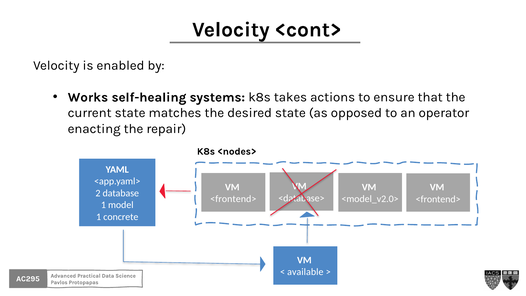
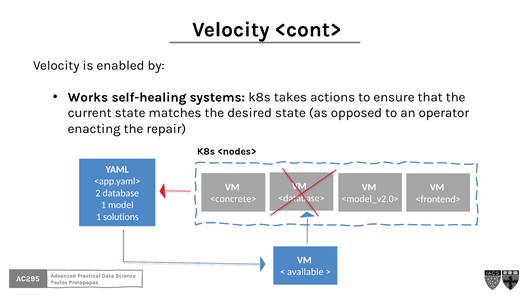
<frontend>: <frontend> -> <concrete> (233, 199)
concrete: concrete -> solutions (121, 217)
